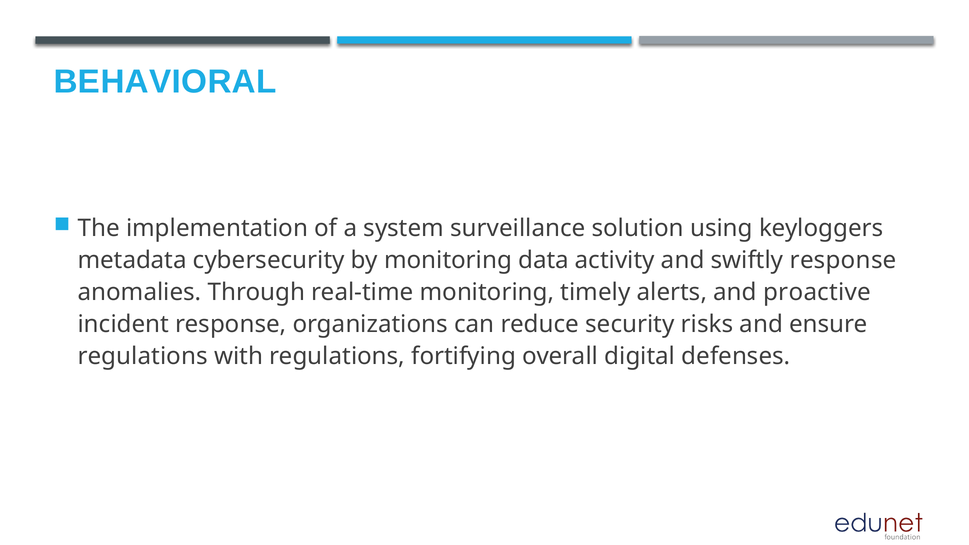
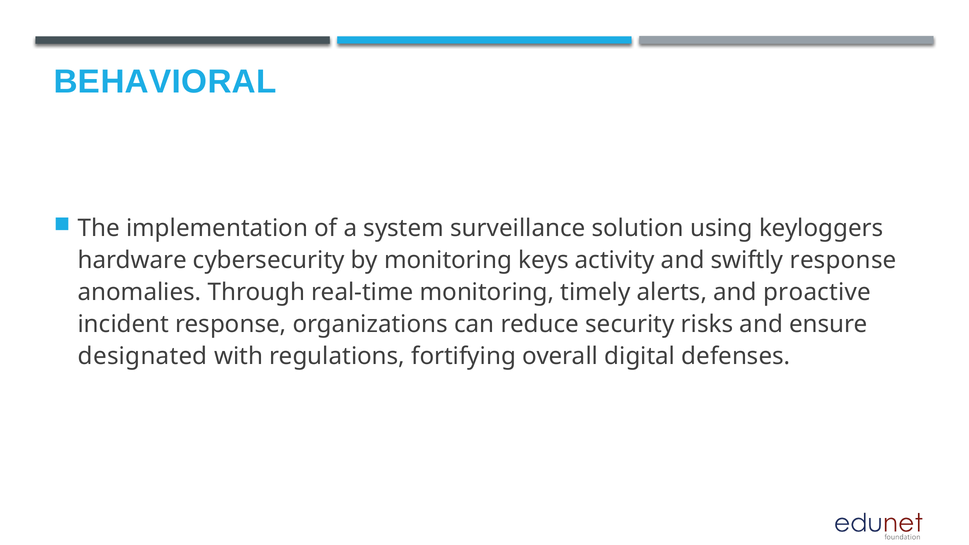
metadata: metadata -> hardware (132, 260)
data: data -> keys (544, 260)
regulations: regulations -> designated (143, 356)
